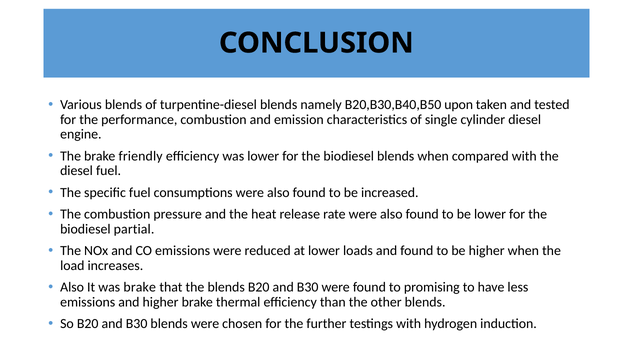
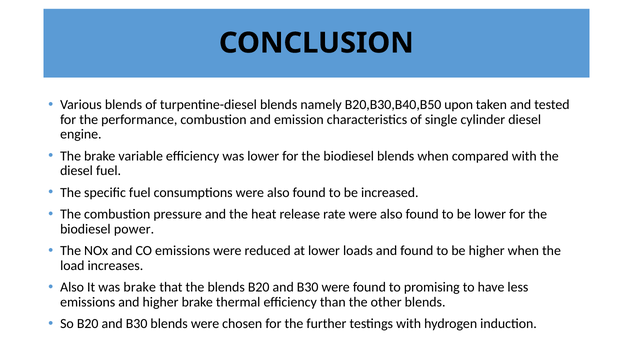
friendly: friendly -> variable (141, 156)
partial: partial -> power (134, 229)
